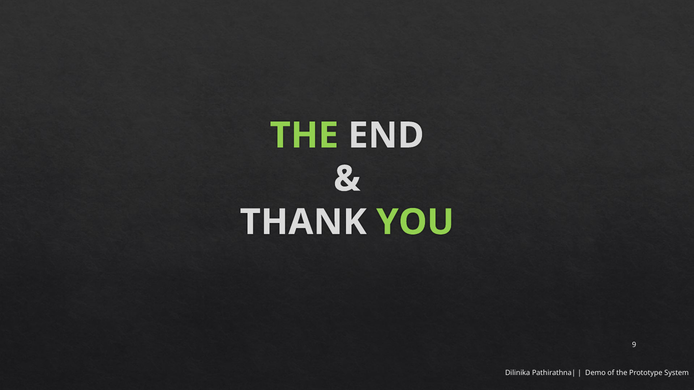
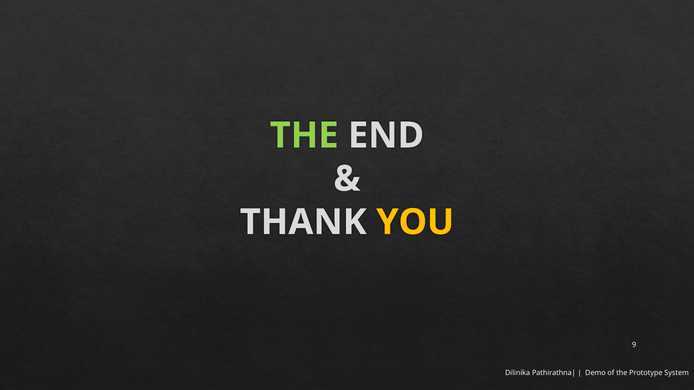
YOU colour: light green -> yellow (415, 222)
